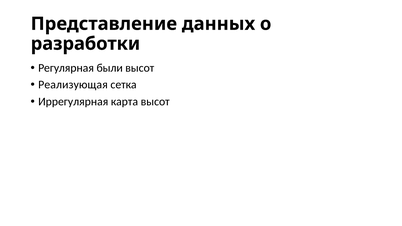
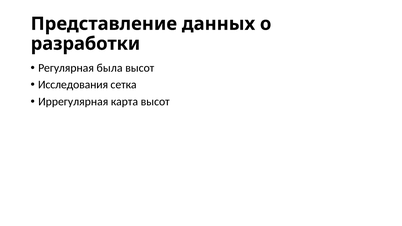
были: были -> была (110, 68)
Реализующая: Реализующая -> Исследования (73, 85)
